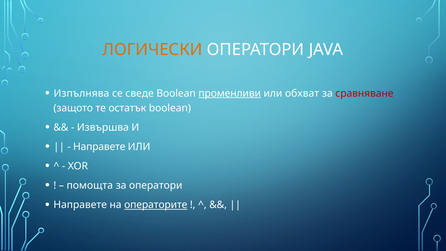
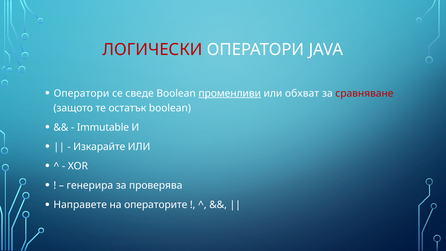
ЛОГИЧЕСКИ colour: orange -> red (153, 50)
Изпълнява: Изпълнява -> Оператори (81, 93)
Извършва: Извършва -> Immutable (103, 127)
Направете: Направете -> Изкарайте (99, 147)
помощта: помощта -> генерира (90, 185)
за оператори: оператори -> проверява (156, 185)
операторите underline: present -> none (156, 205)
